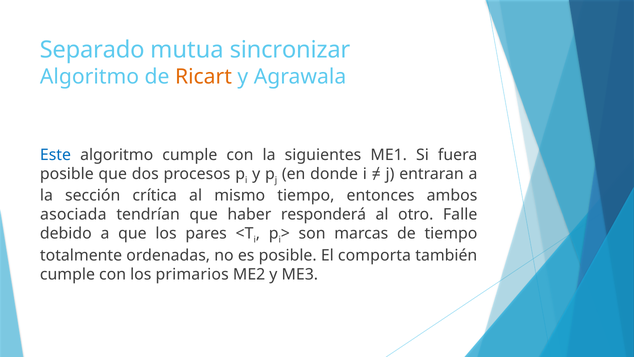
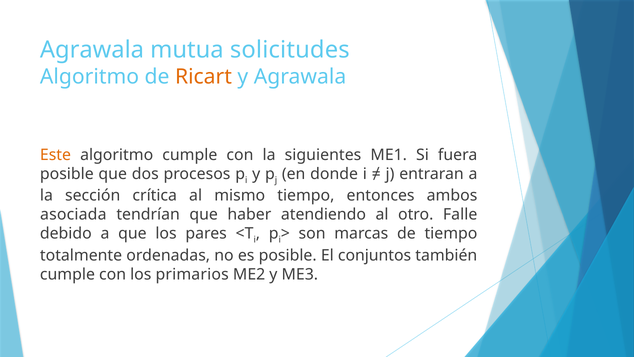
Separado: Separado -> Agrawala (92, 50)
sincronizar: sincronizar -> solicitudes (290, 50)
Este colour: blue -> orange (55, 155)
responderá: responderá -> atendiendo (323, 214)
comporta: comporta -> conjuntos (375, 255)
